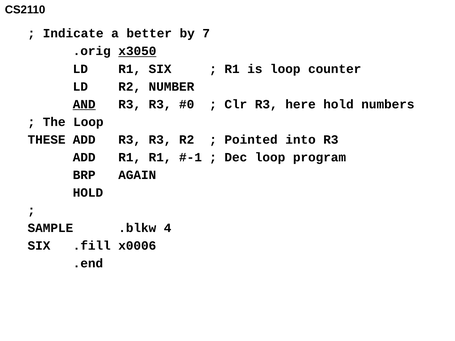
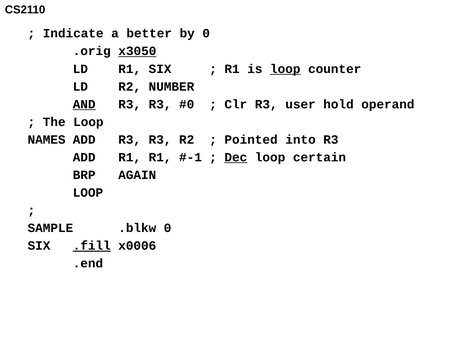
by 7: 7 -> 0 (206, 33)
loop underline: none -> present (285, 69)
here: here -> user (301, 104)
numbers: numbers -> operand (388, 104)
THESE: THESE -> NAMES (47, 140)
Dec underline: none -> present (236, 157)
program: program -> certain (320, 157)
HOLD: HOLD -> LOOP (88, 193)
.blkw 4: 4 -> 0 (168, 228)
.fill underline: none -> present (92, 246)
